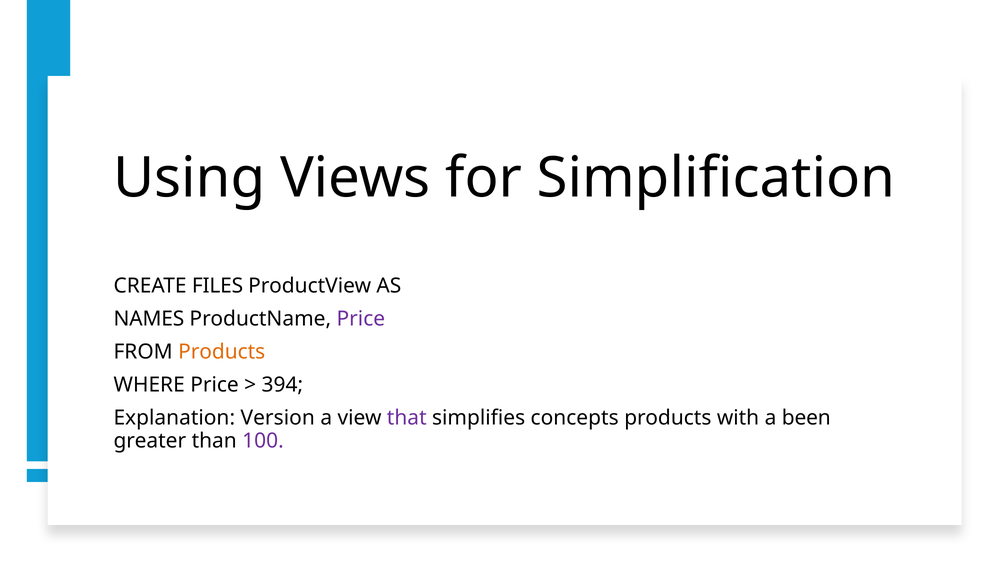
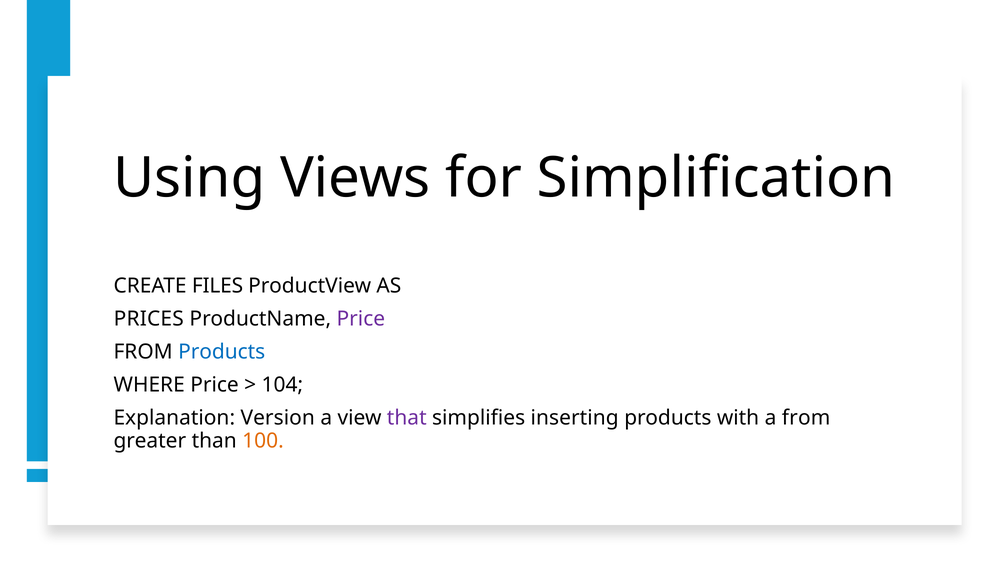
NAMES: NAMES -> PRICES (149, 319)
Products colour: orange -> blue (222, 352)
394: 394 -> 104 (282, 385)
concepts: concepts -> inserting (575, 418)
a been: been -> from (806, 418)
100 colour: purple -> orange (263, 441)
